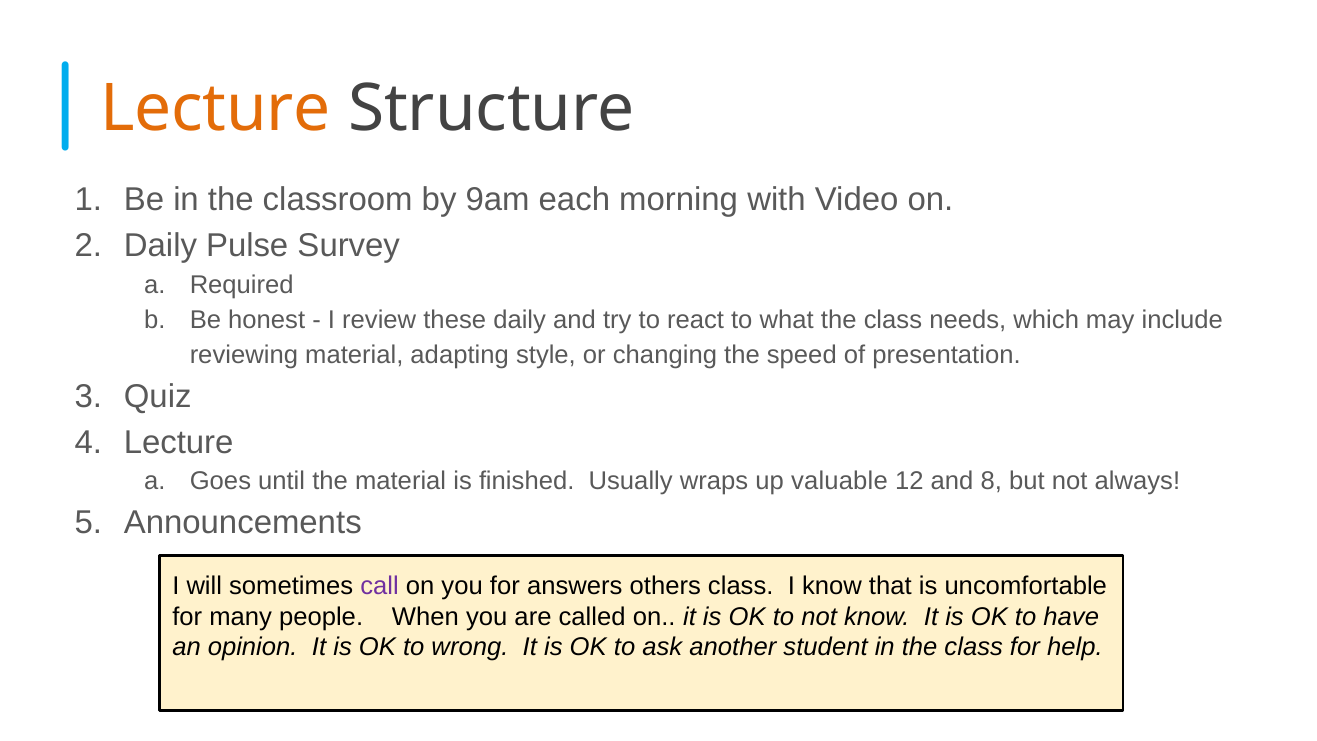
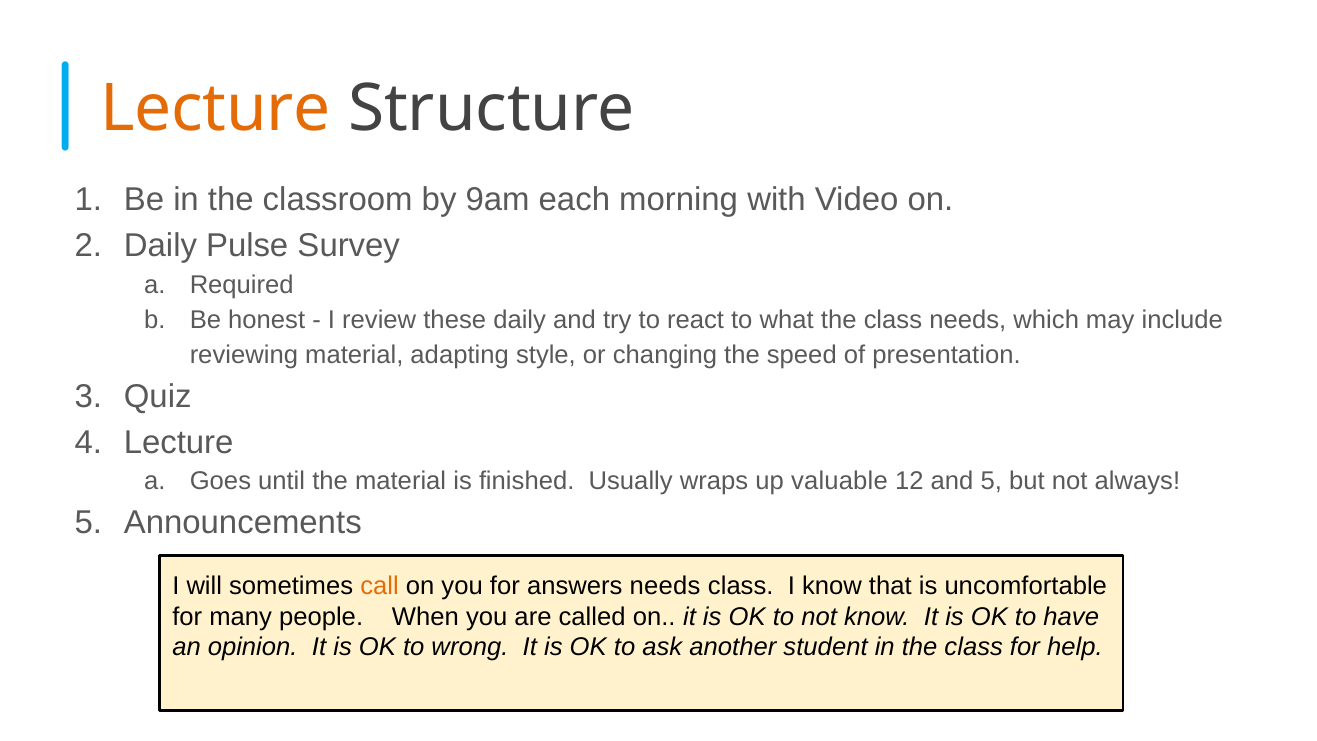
and 8: 8 -> 5 (991, 481)
call colour: purple -> orange (380, 586)
answers others: others -> needs (665, 586)
